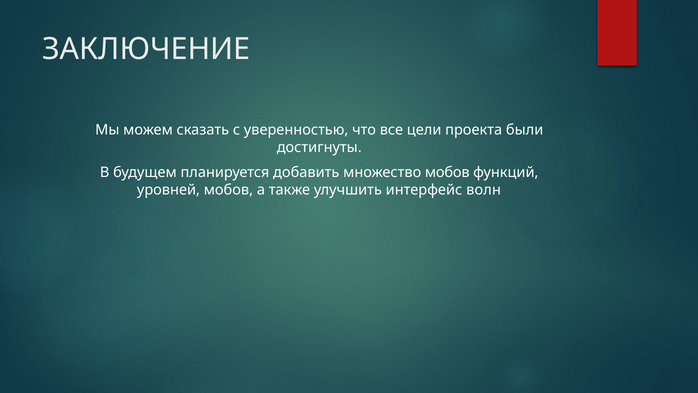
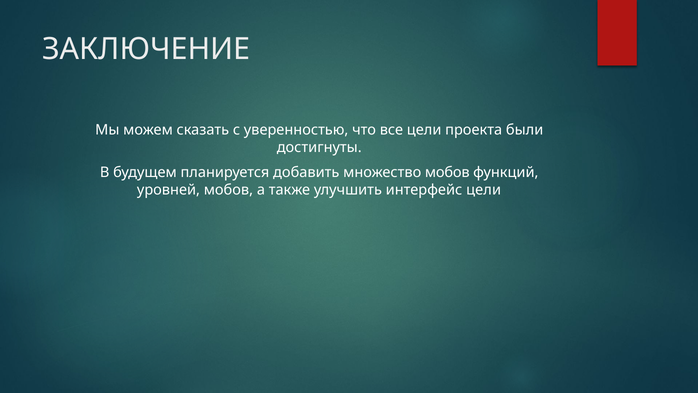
интерфейс волн: волн -> цели (484, 190)
